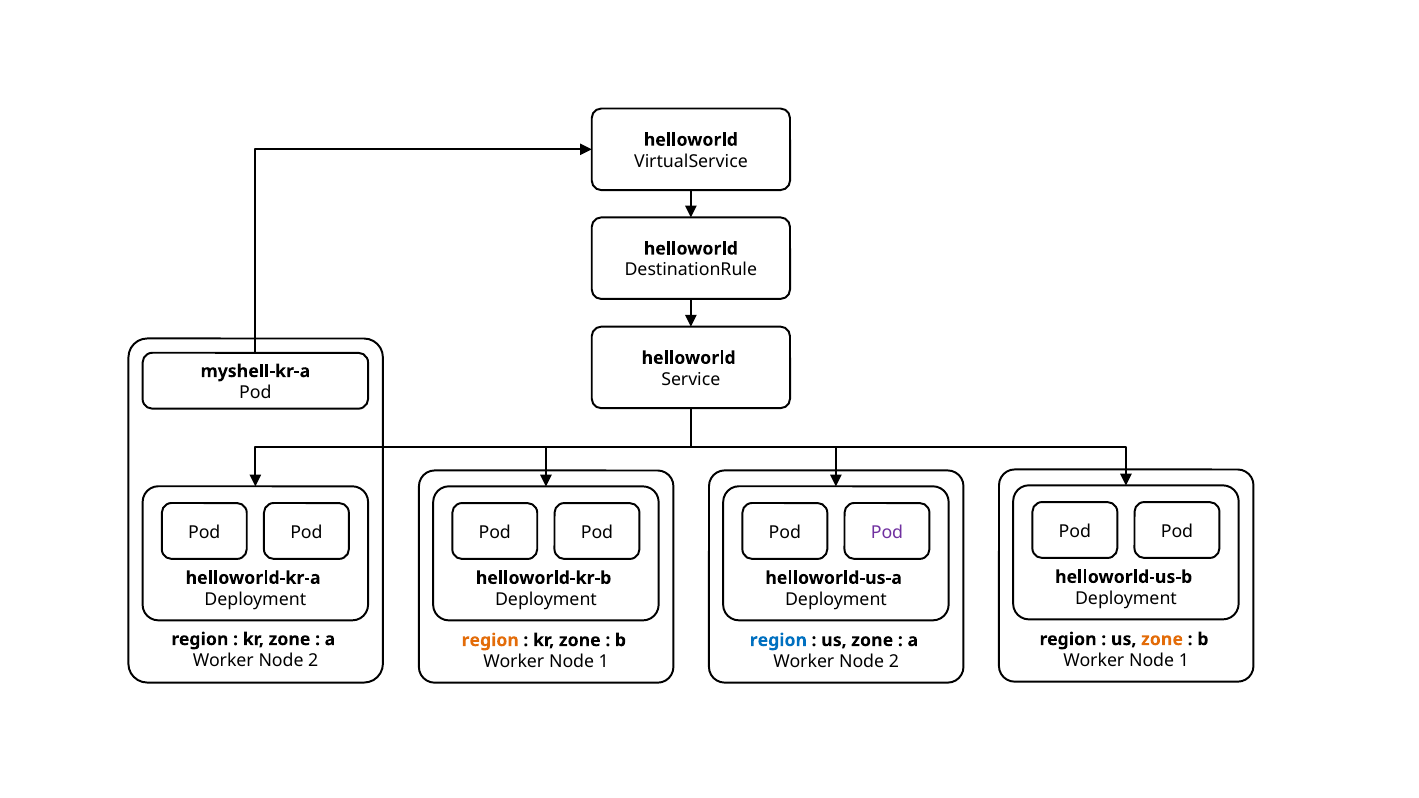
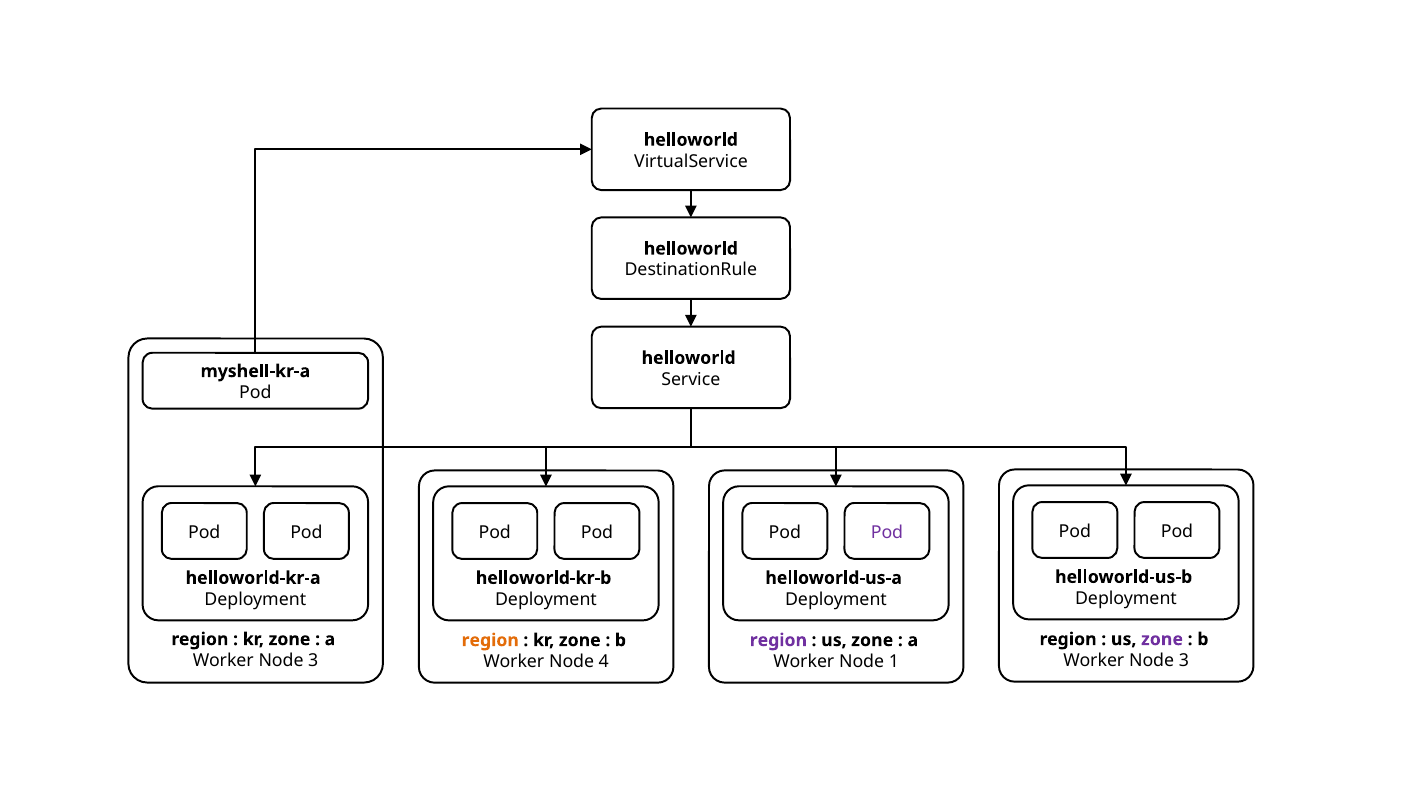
zone colour: orange -> purple (1162, 639)
region colour: blue -> purple (778, 640)
2: 2 -> 3 (313, 661)
1: 1 -> 3 (1184, 661)
1: 1 -> 4 (604, 662)
2: 2 -> 1 (894, 662)
